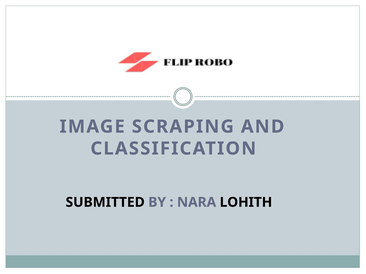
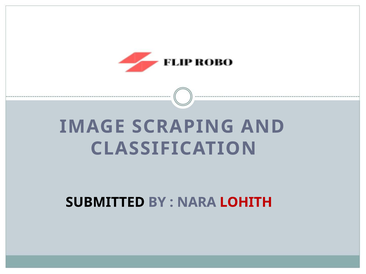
LOHITH colour: black -> red (246, 203)
